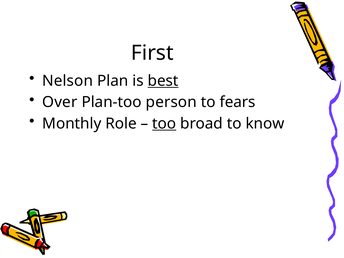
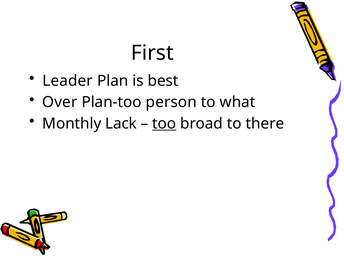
Nelson: Nelson -> Leader (68, 81)
best underline: present -> none (163, 81)
fears: fears -> what (238, 102)
Role: Role -> Lack (121, 124)
know: know -> there (265, 124)
